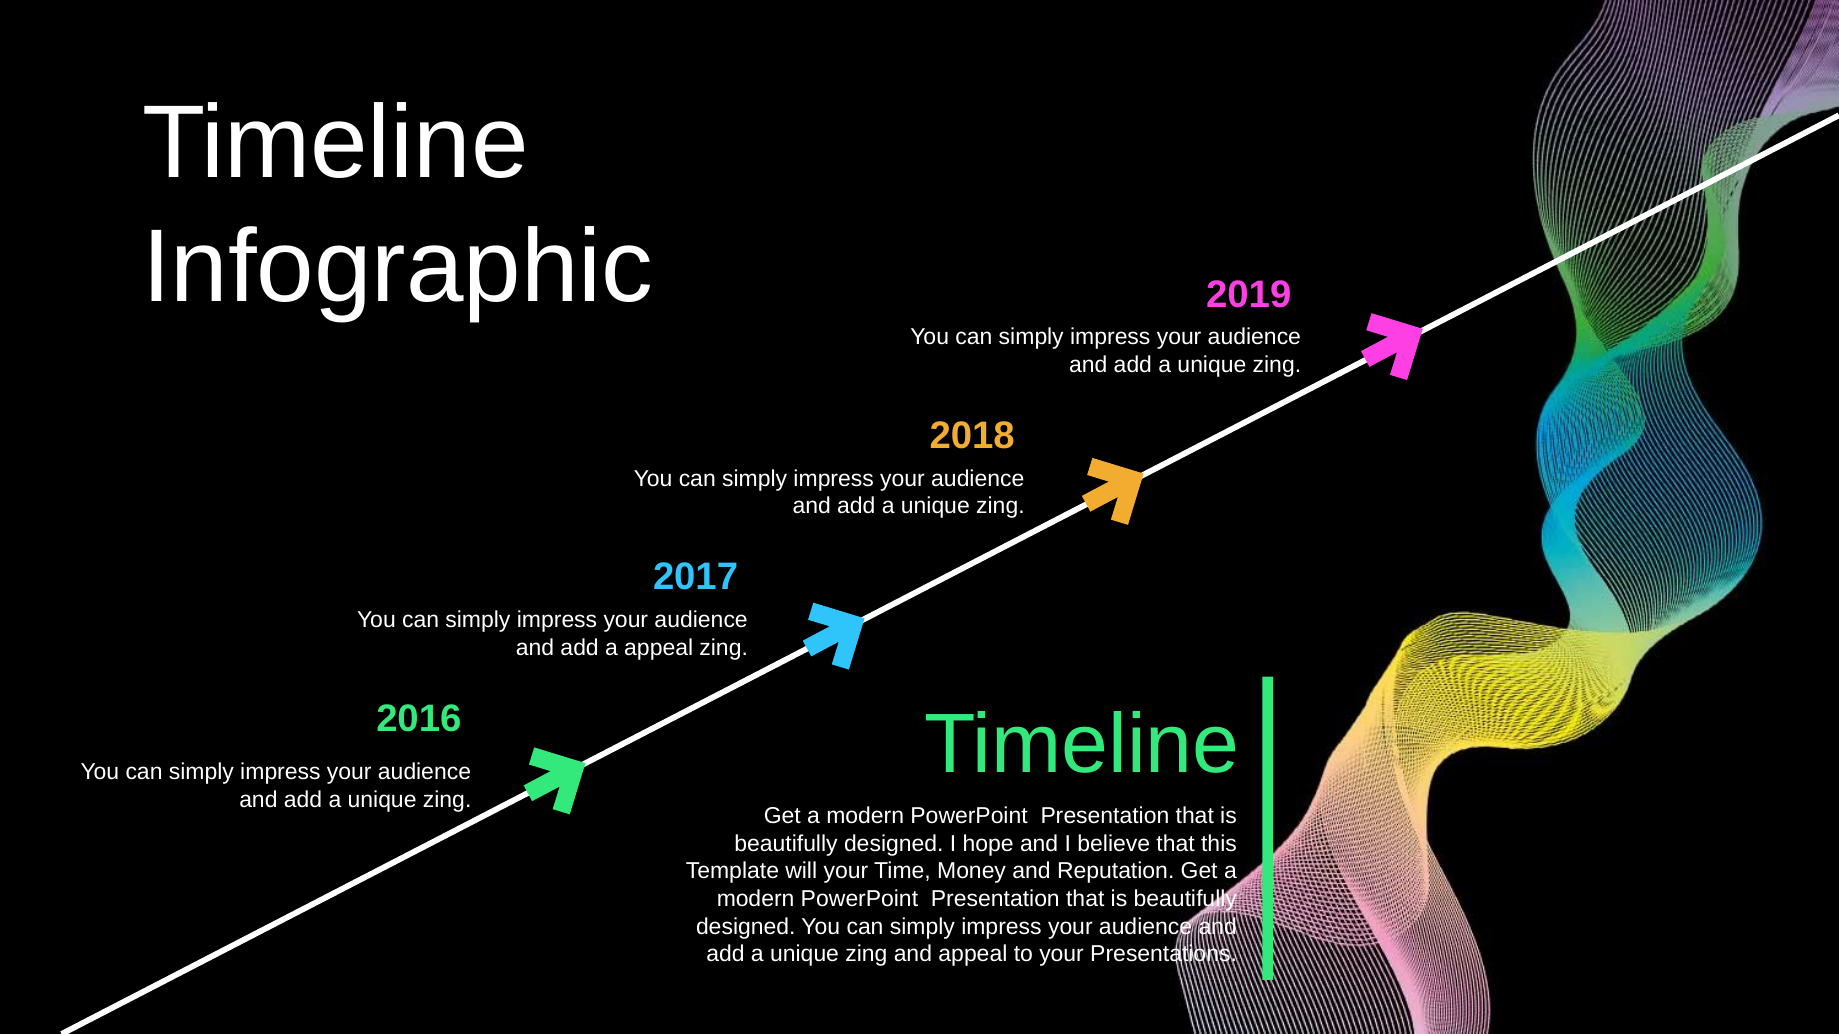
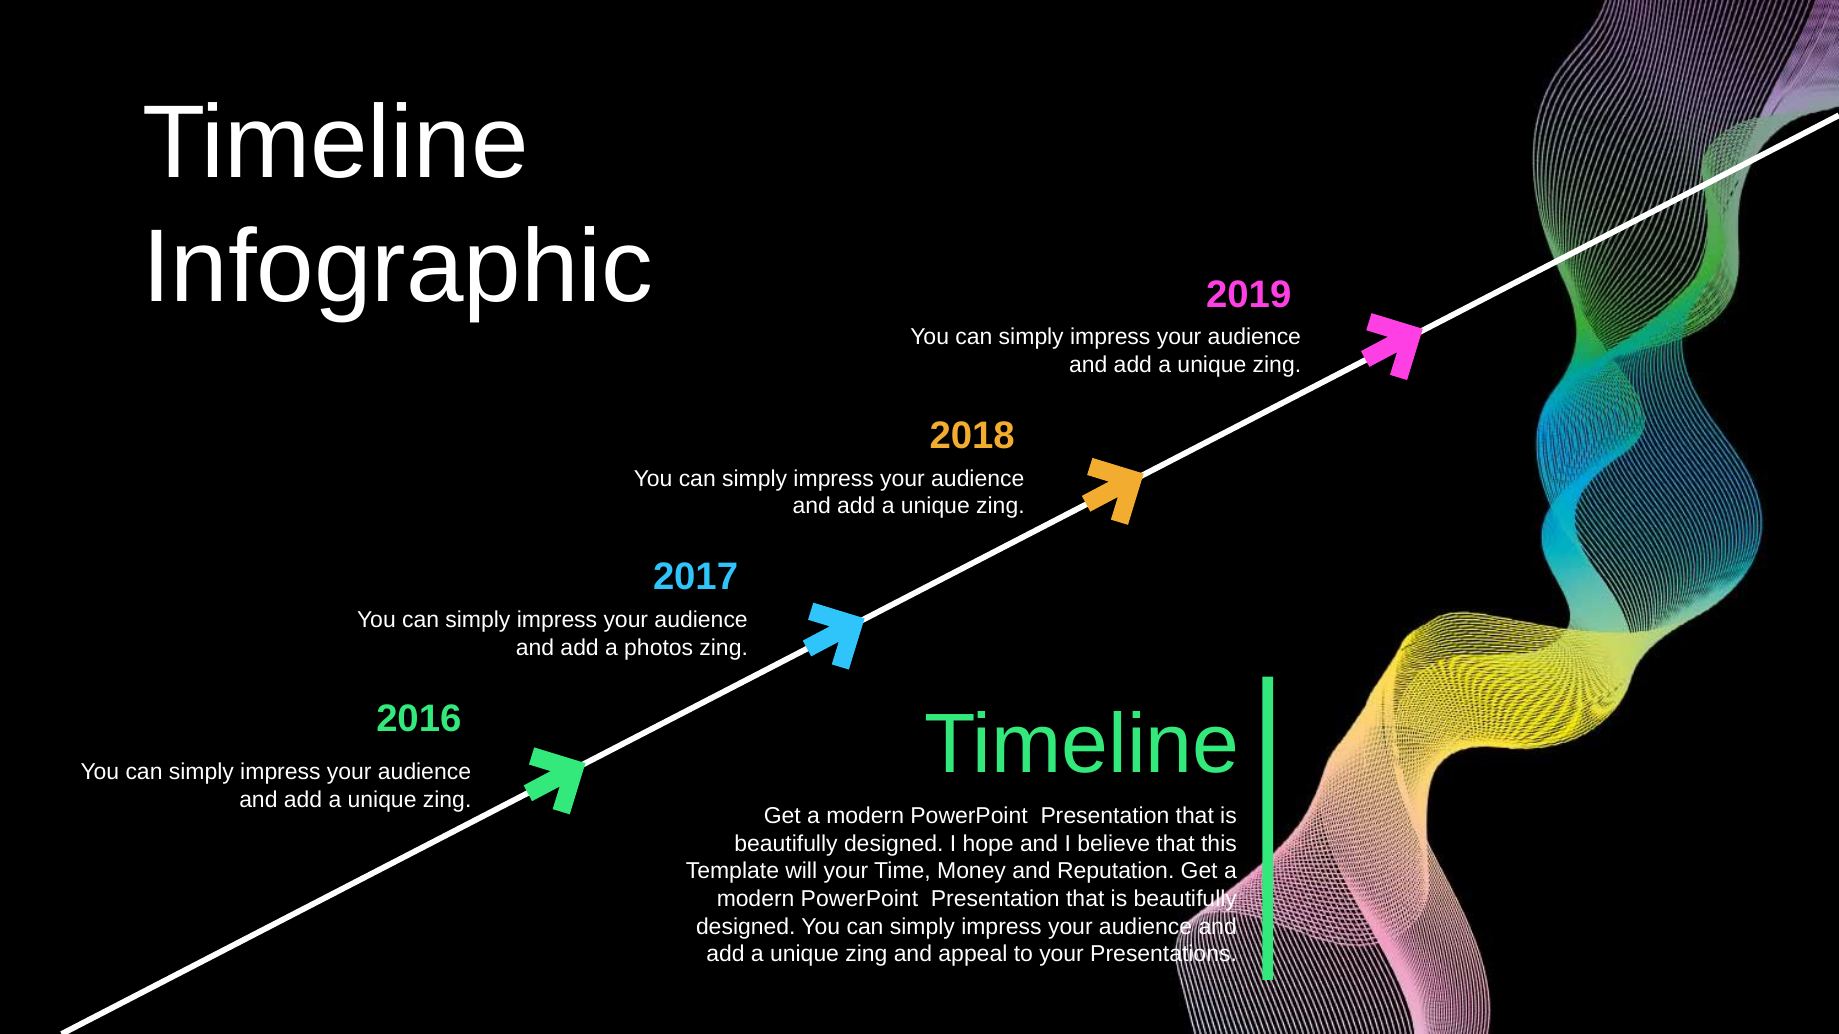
a appeal: appeal -> photos (659, 648)
